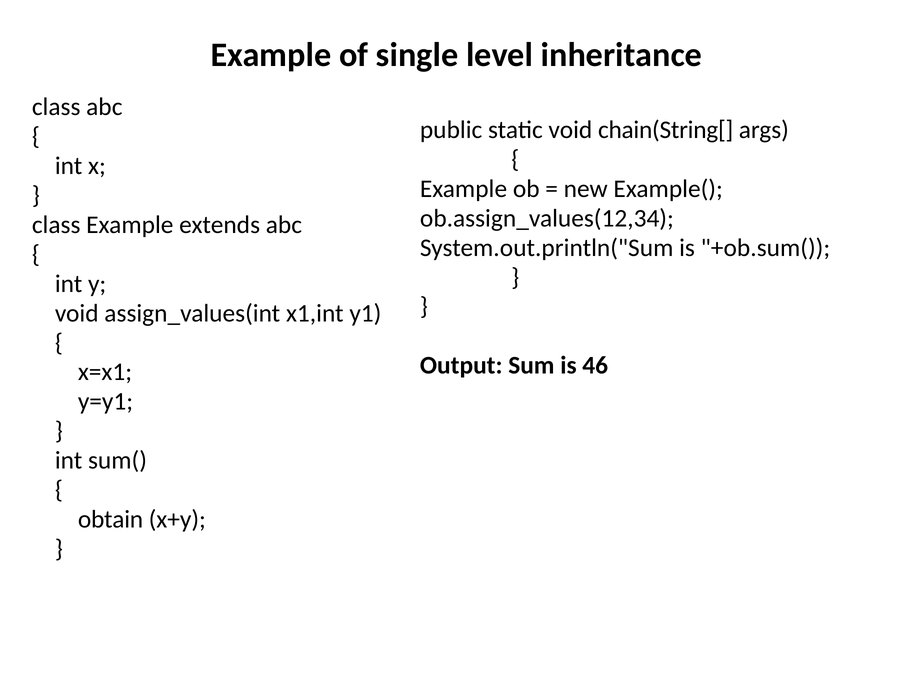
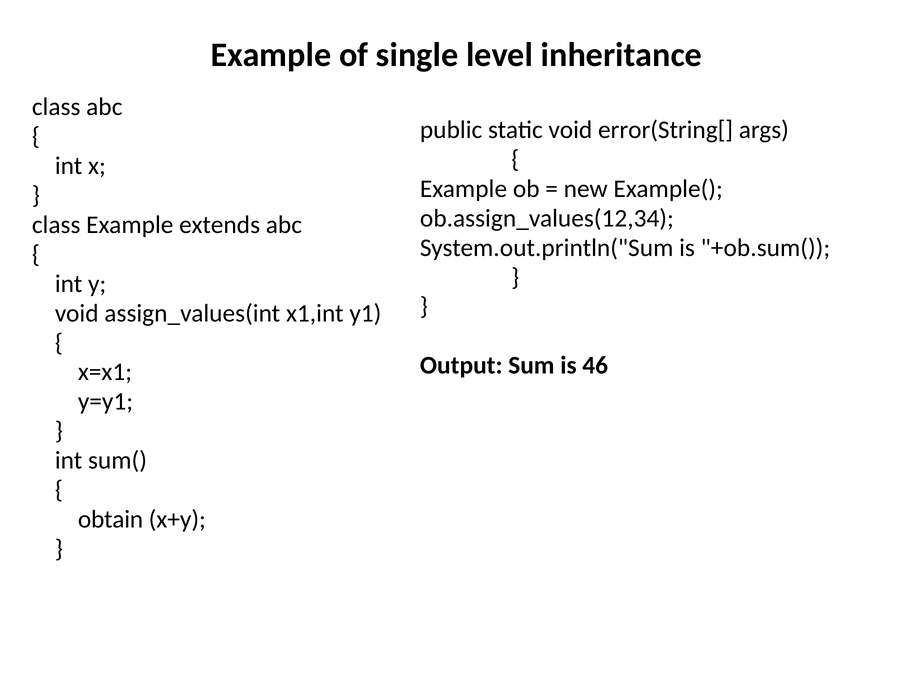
chain(String[: chain(String[ -> error(String[ (666, 130)
